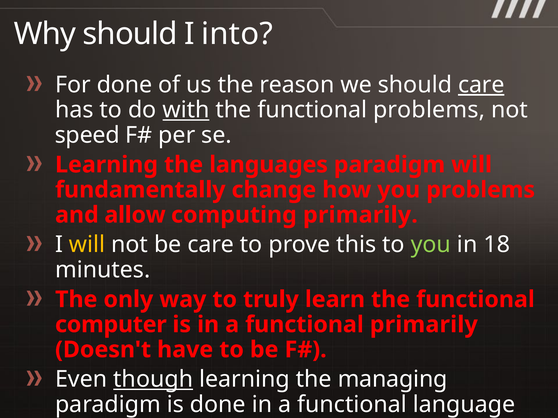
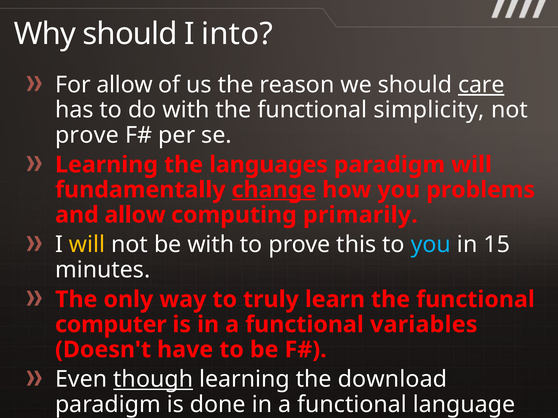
For done: done -> allow (125, 85)
with underline: present -> none (186, 110)
functional problems: problems -> simplicity (429, 110)
speed: speed -> prove (87, 135)
change underline: none -> present (274, 190)
be care: care -> with (211, 245)
you colour: light green -> light blue (431, 245)
18: 18 -> 15 (497, 245)
functional primarily: primarily -> variables (424, 325)
managing: managing -> download (392, 380)
